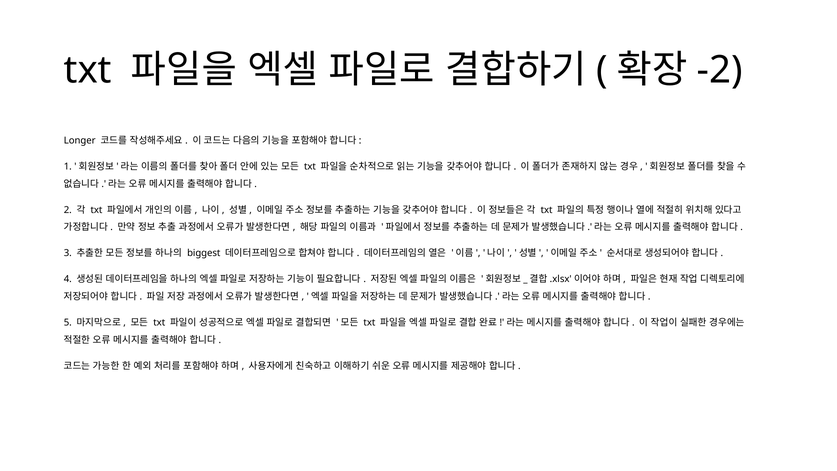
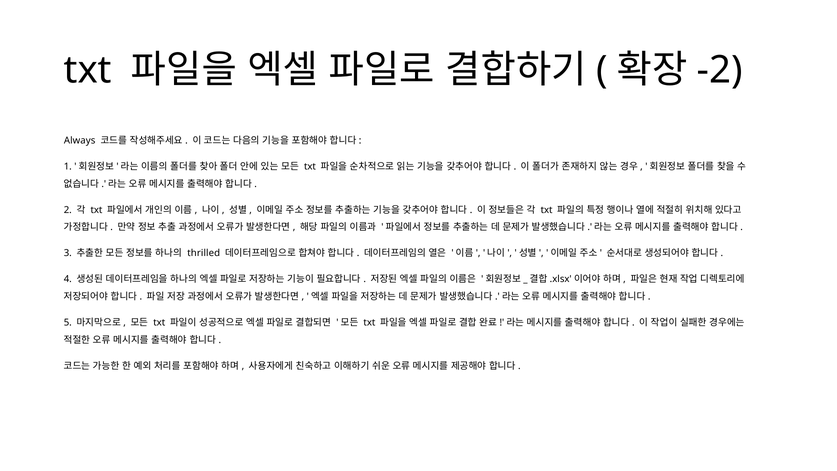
Longer: Longer -> Always (80, 141)
biggest: biggest -> thrilled (204, 253)
